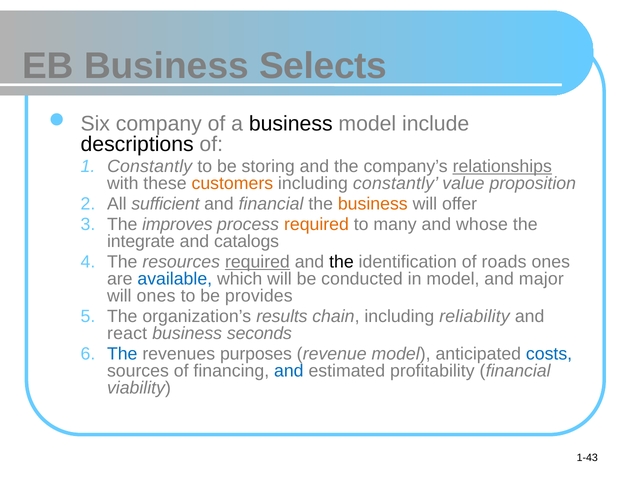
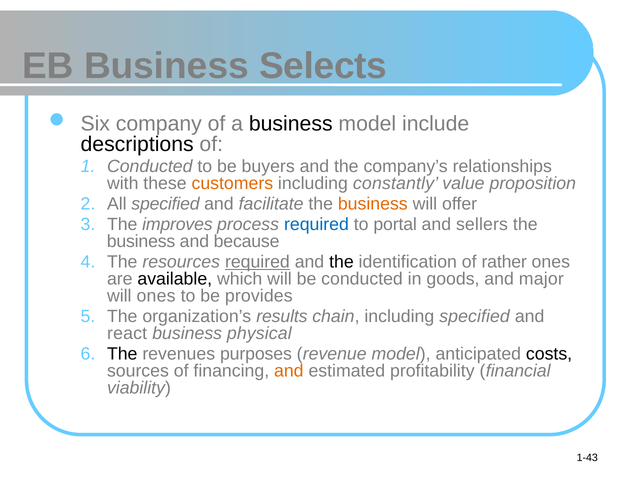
Constantly: Constantly -> Conducted (150, 166)
storing: storing -> buyers (268, 166)
relationships underline: present -> none (502, 166)
All sufficient: sufficient -> specified (166, 204)
and financial: financial -> facilitate (271, 204)
required colour: orange -> blue (316, 224)
many: many -> portal (395, 224)
whose: whose -> sellers (482, 224)
integrate: integrate -> business (141, 241)
catalogs: catalogs -> because (247, 241)
roads: roads -> rather (504, 262)
available colour: blue -> black (175, 279)
in model: model -> goods (453, 279)
including reliability: reliability -> specified (475, 316)
seconds: seconds -> physical (259, 333)
The colour: blue -> black (122, 354)
costs colour: blue -> black (549, 354)
and colour: blue -> orange (289, 371)
